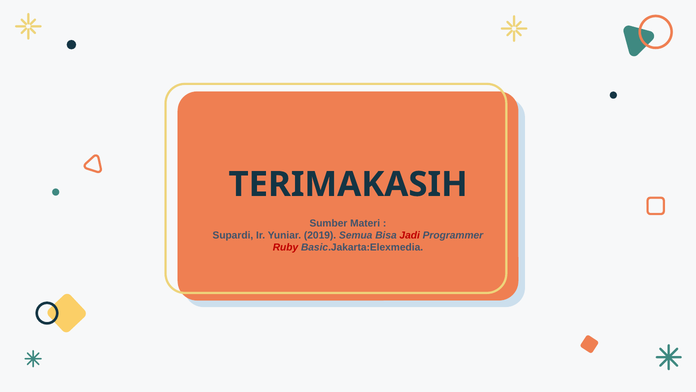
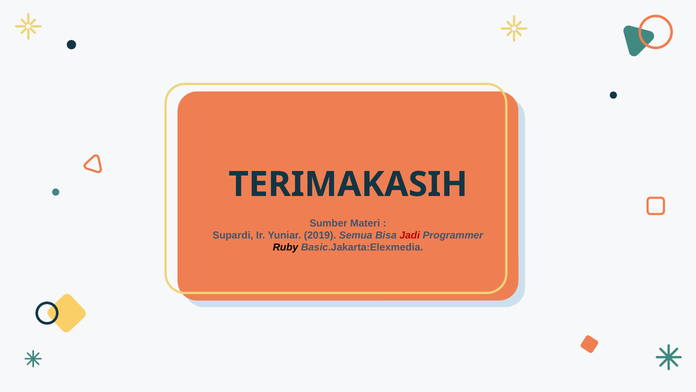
Ruby colour: red -> black (285, 247)
